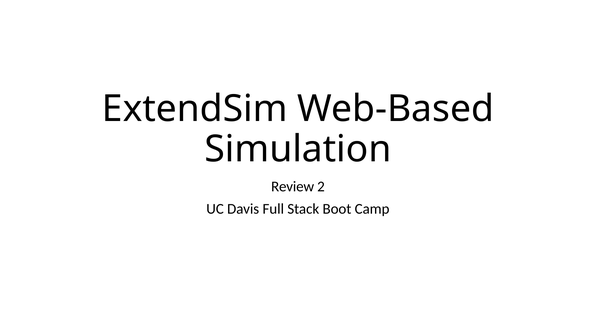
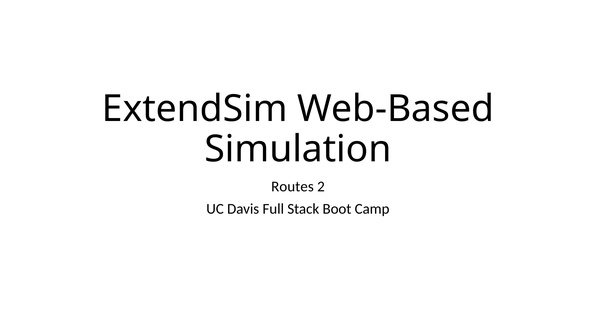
Review: Review -> Routes (292, 186)
